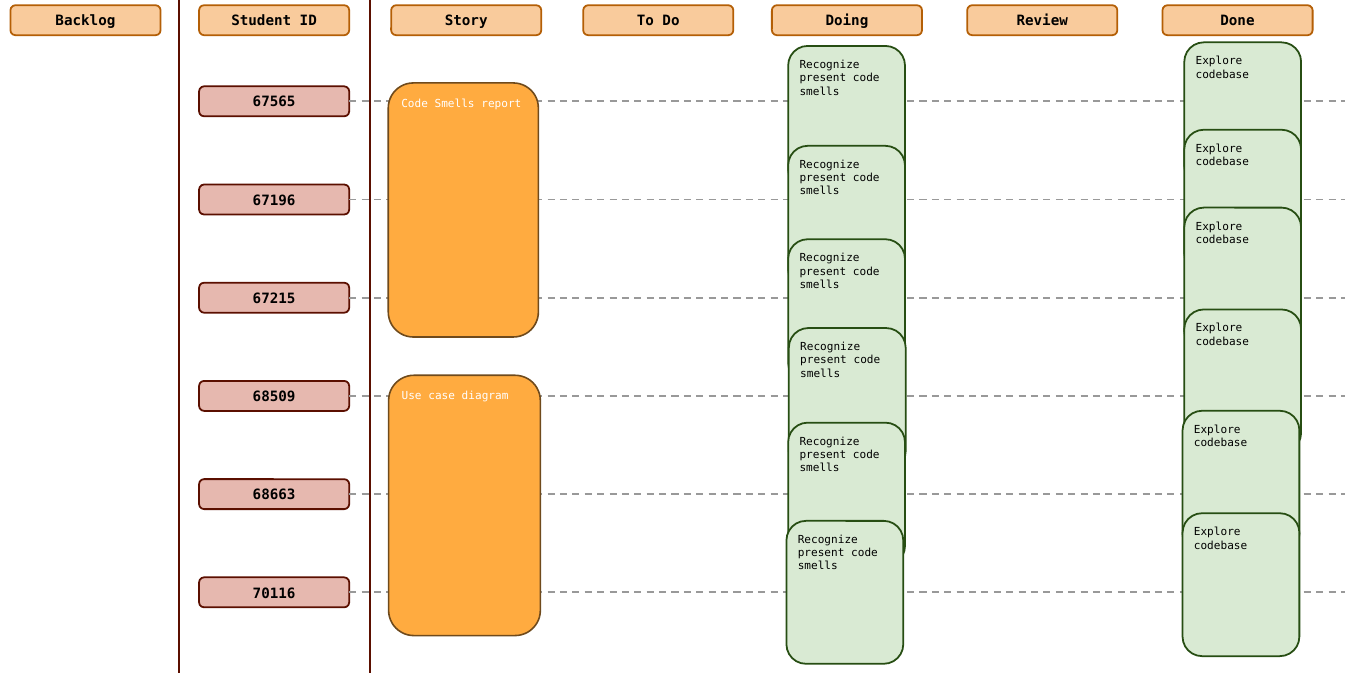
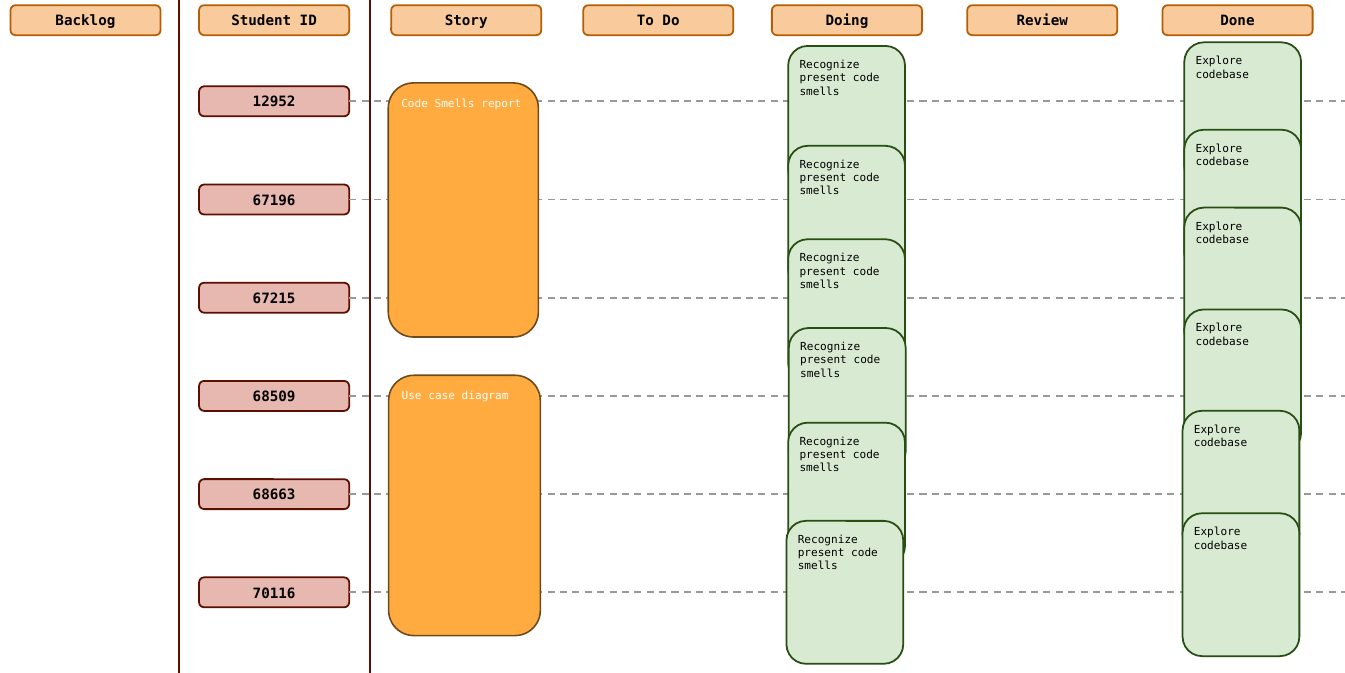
67565: 67565 -> 12952 (274, 102)
